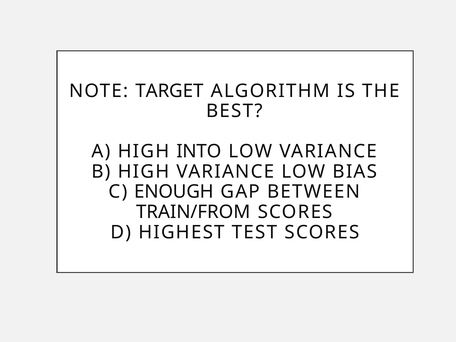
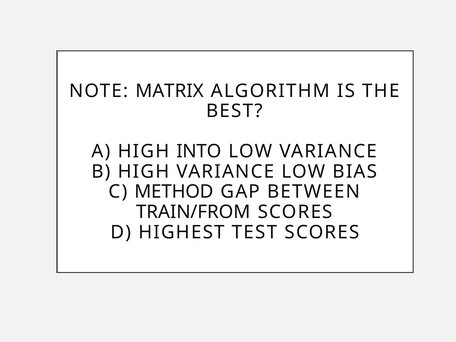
TARGET: TARGET -> MATRIX (170, 91)
ENOUGH: ENOUGH -> METHOD (174, 192)
